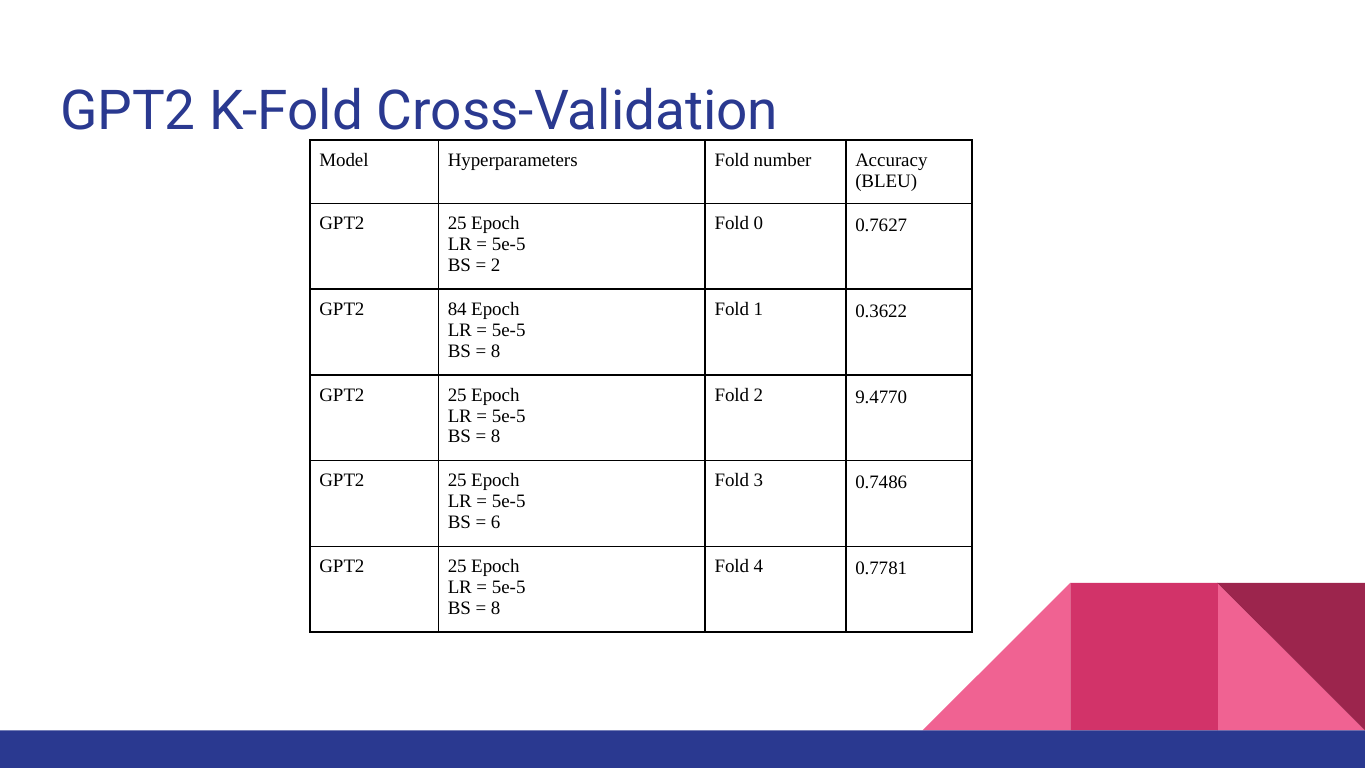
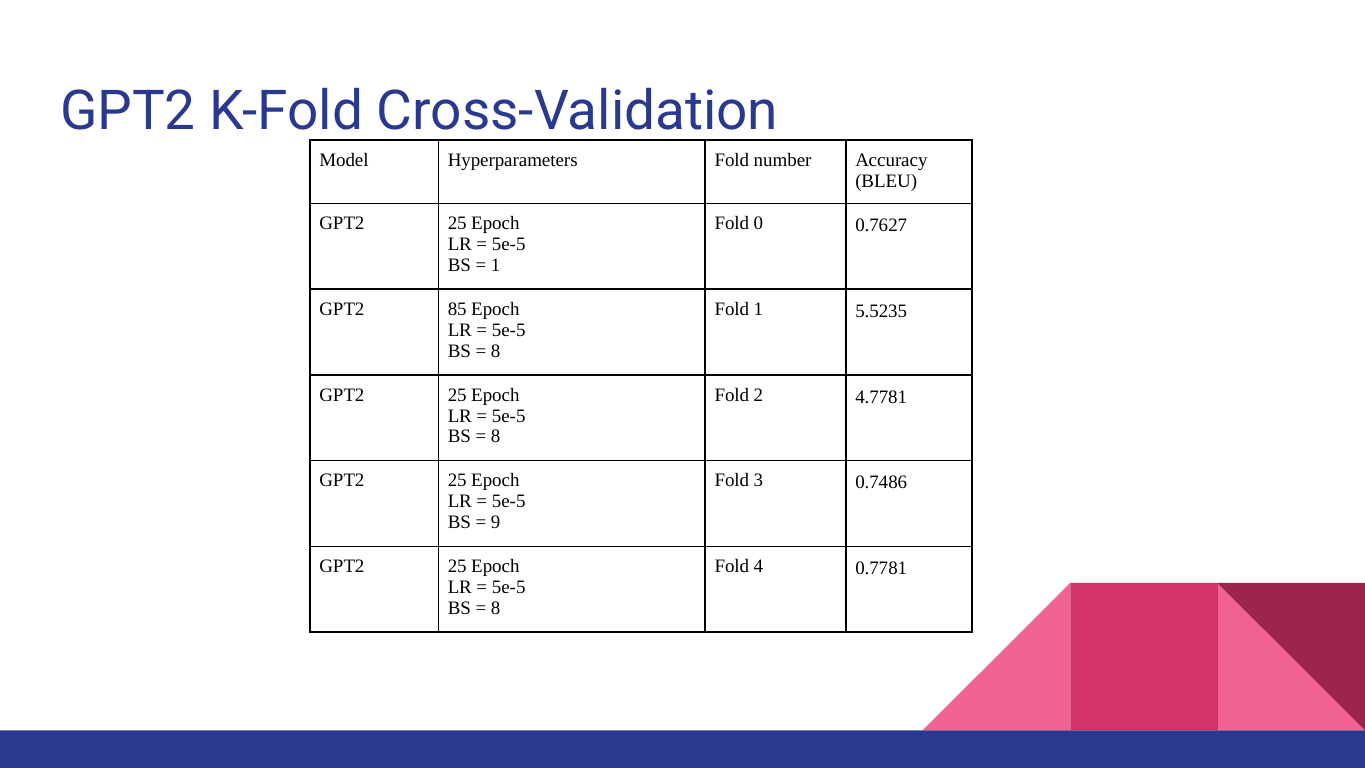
2: 2 -> 1 (496, 265)
84: 84 -> 85 (457, 309)
0.3622: 0.3622 -> 5.5235 (881, 311)
9.4770: 9.4770 -> 4.7781 (881, 397)
6: 6 -> 9 (496, 522)
